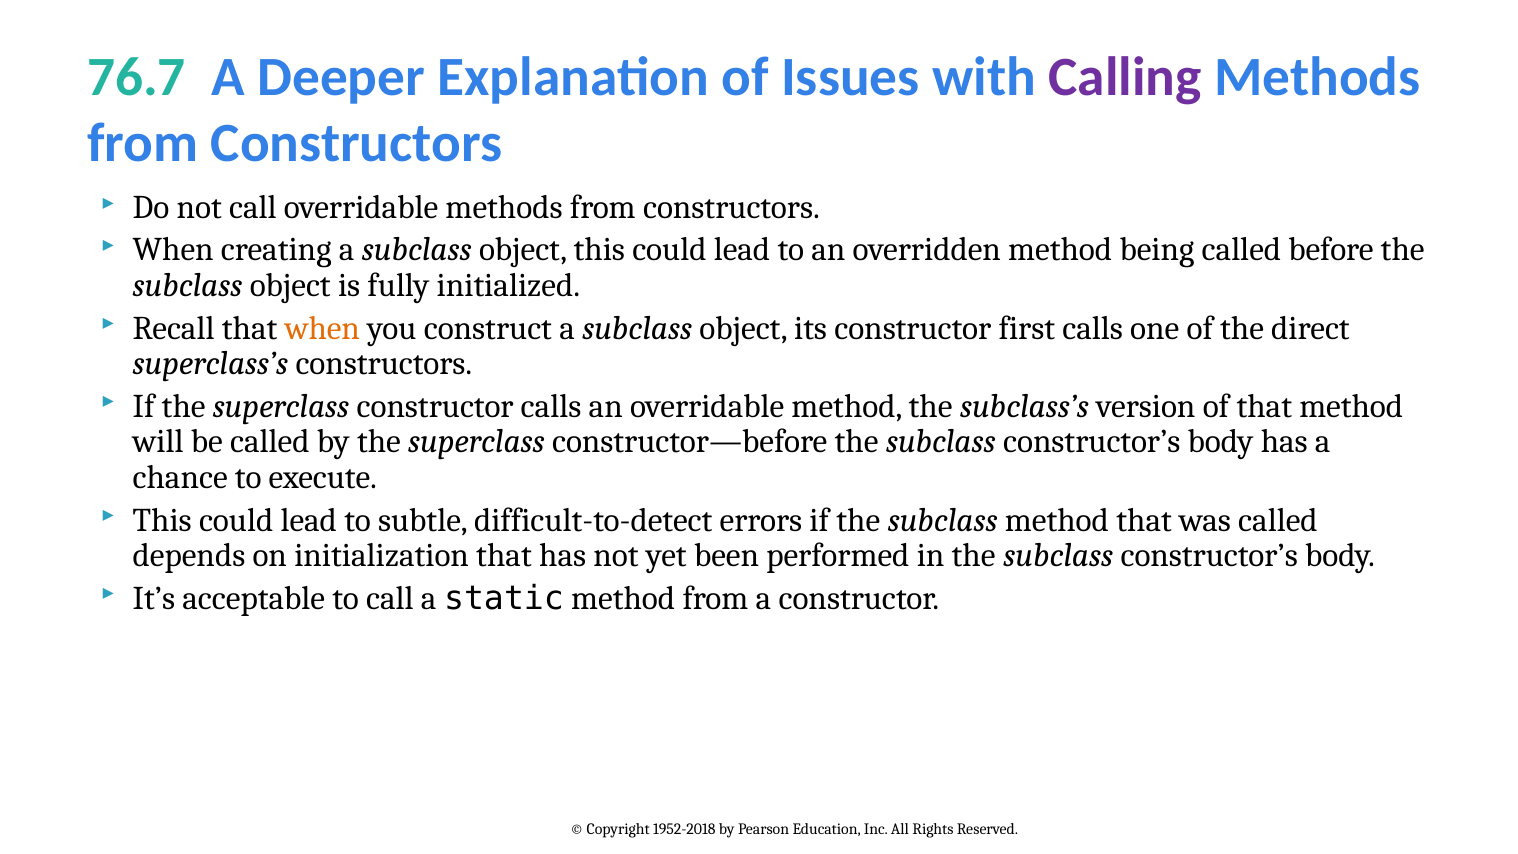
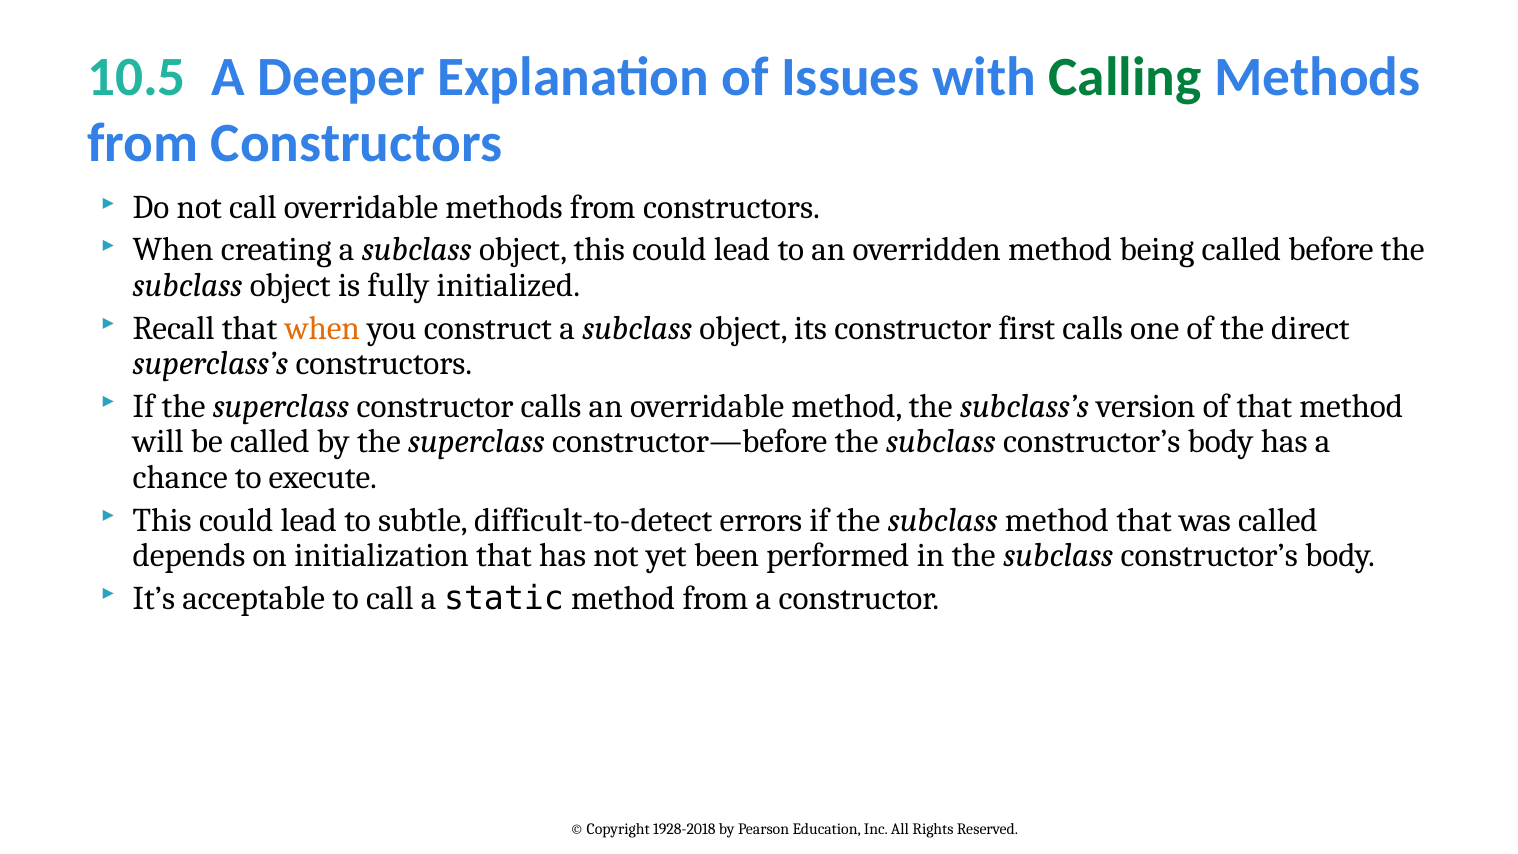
76.7: 76.7 -> 10.5 (136, 77)
Calling colour: purple -> green (1125, 77)
1952-2018: 1952-2018 -> 1928-2018 (684, 829)
